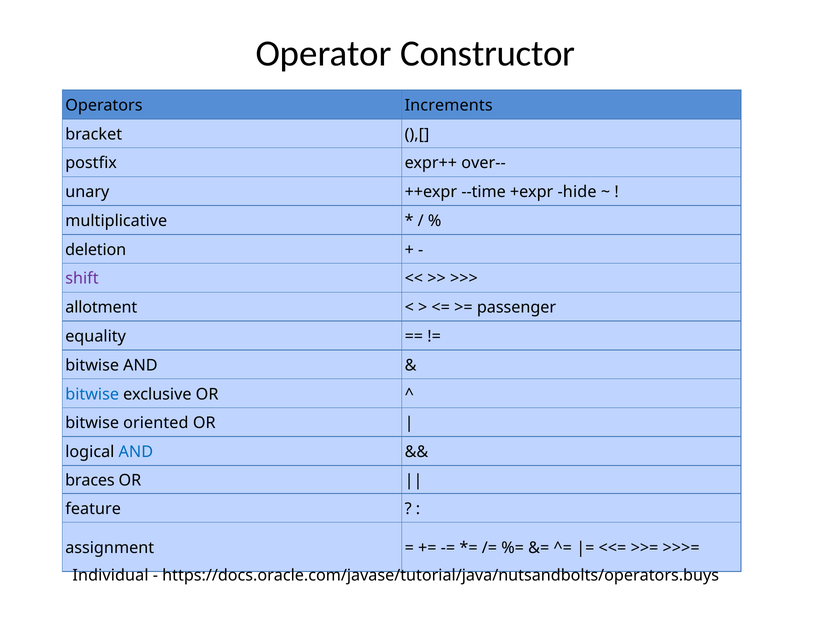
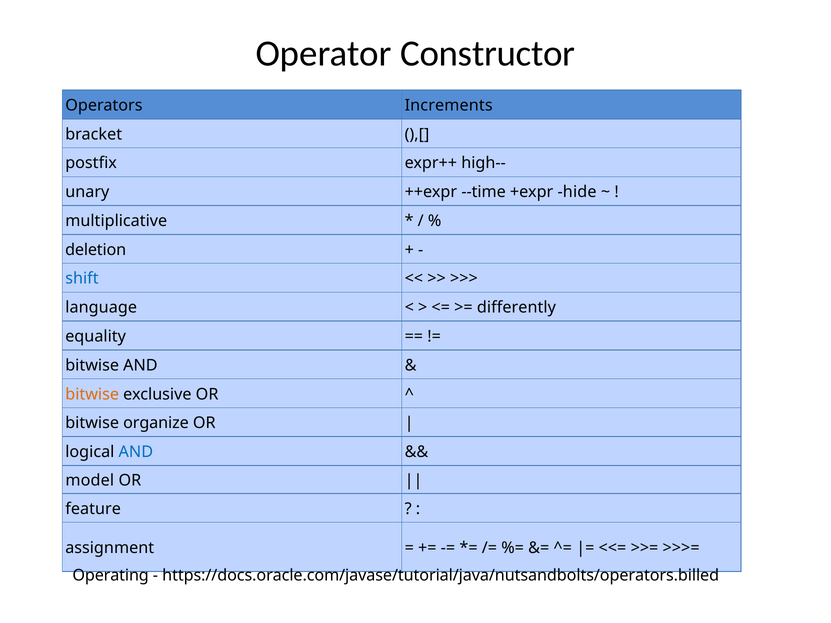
over--: over-- -> high-- (484, 163)
shift colour: purple -> blue (82, 279)
allotment: allotment -> language (101, 308)
passenger: passenger -> differently (516, 308)
bitwise colour: blue -> orange (92, 394)
oriented: oriented -> organize (156, 423)
braces: braces -> model (90, 481)
Individual: Individual -> Operating (111, 576)
https://docs.oracle.com/javase/tutorial/java/nutsandbolts/operators.buys: https://docs.oracle.com/javase/tutorial/java/nutsandbolts/operators.buys -> https://docs.oracle.com/javase/tutorial/java/nutsandbolts/operators.billed (441, 576)
